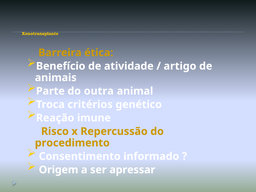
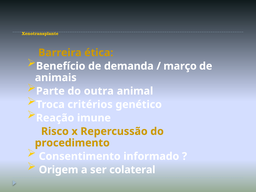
atividade: atividade -> demanda (129, 66)
artigo: artigo -> março (180, 66)
apressar: apressar -> colateral (132, 170)
